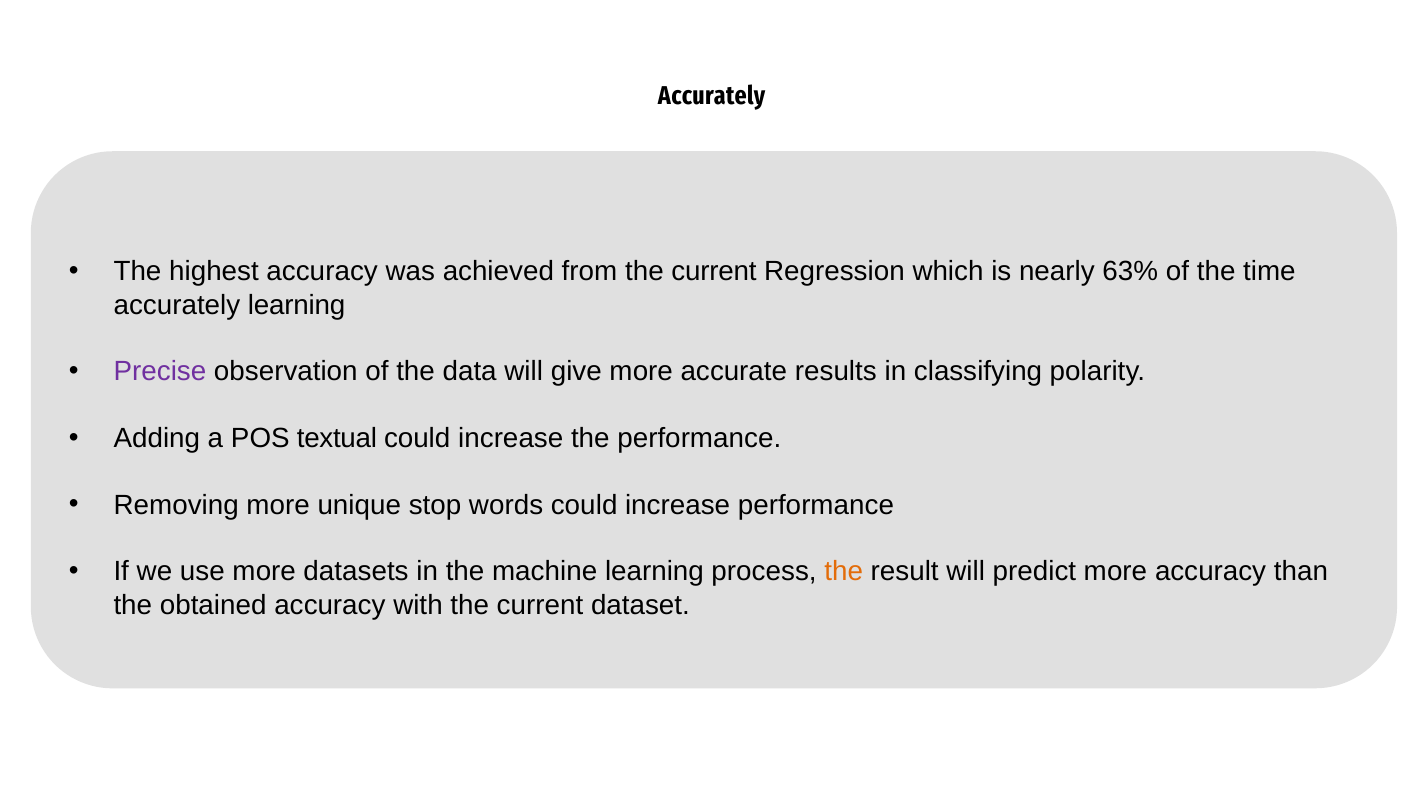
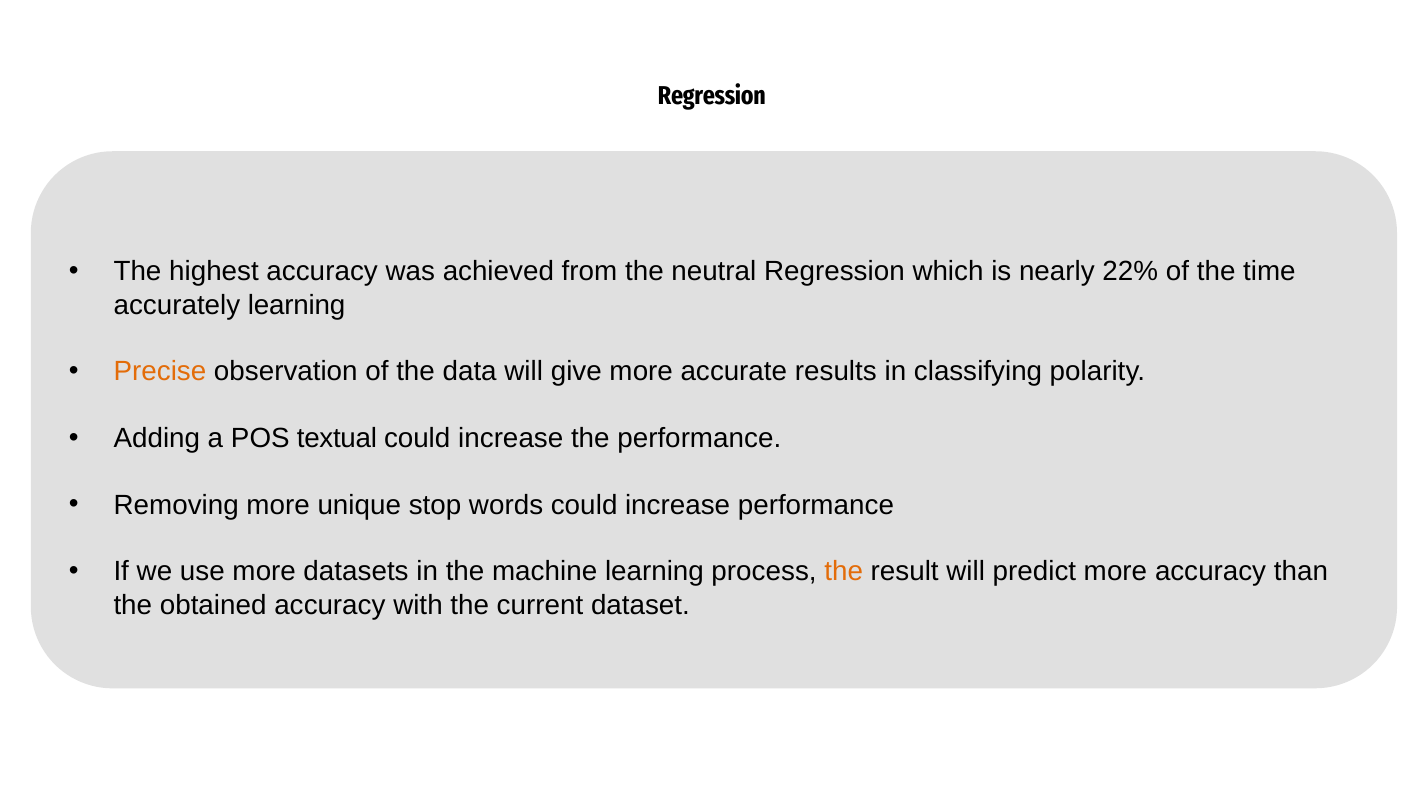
Accurately: Accurately -> Regression (712, 96)
from the current: current -> neutral (714, 272)
63%: 63% -> 22% (1130, 272)
Precise colour: purple -> orange (160, 372)
